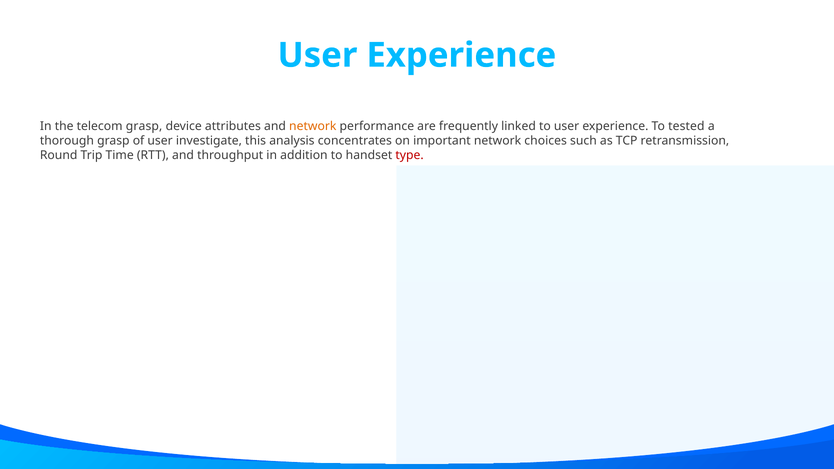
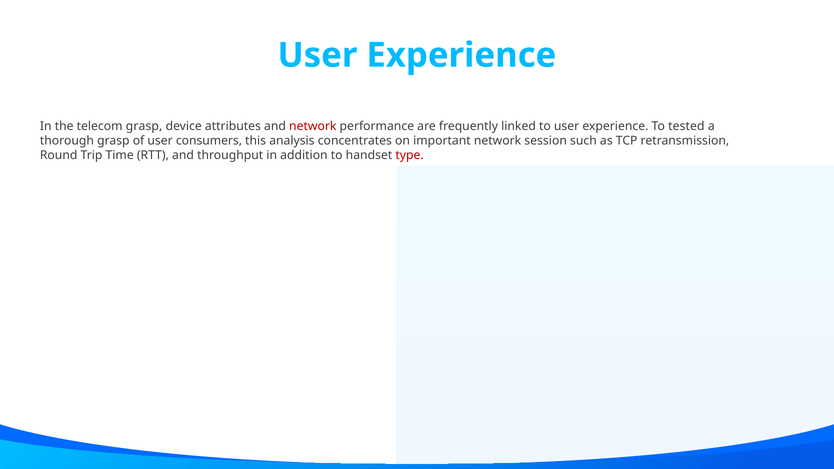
network colour: orange -> red (313, 126)
investigate: investigate -> consumers (209, 141)
choices: choices -> session (546, 141)
